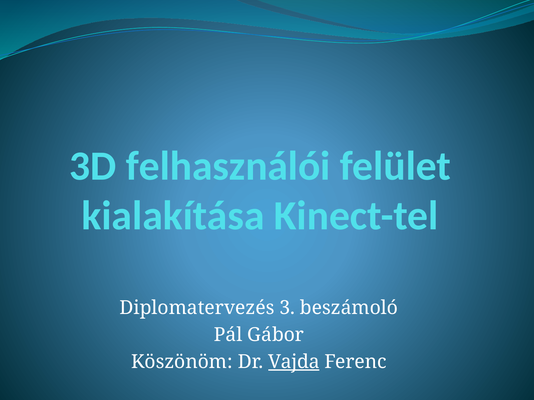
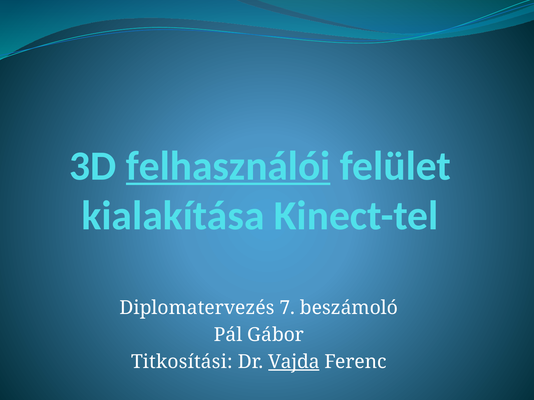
felhasználói underline: none -> present (228, 166)
3: 3 -> 7 (287, 308)
Köszönöm: Köszönöm -> Titkosítási (182, 362)
